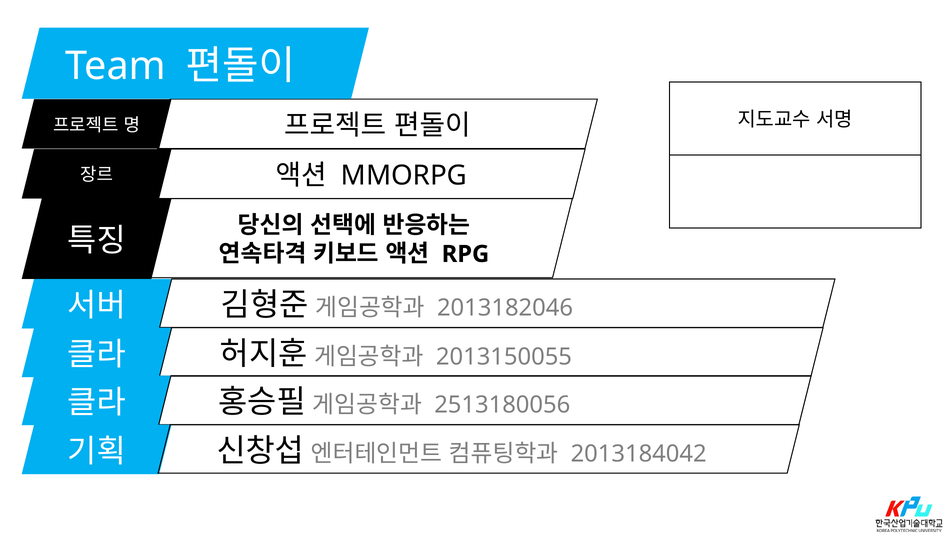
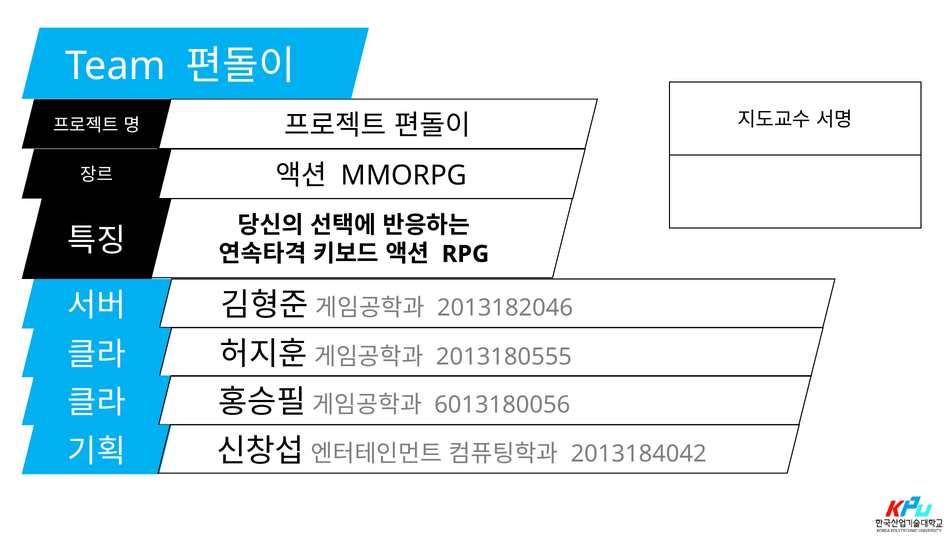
2013150055: 2013150055 -> 2013180555 (504, 356)
2513180056: 2513180056 -> 6013180056 (502, 405)
